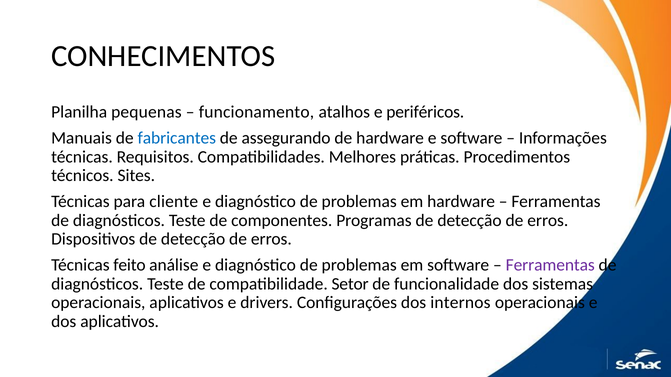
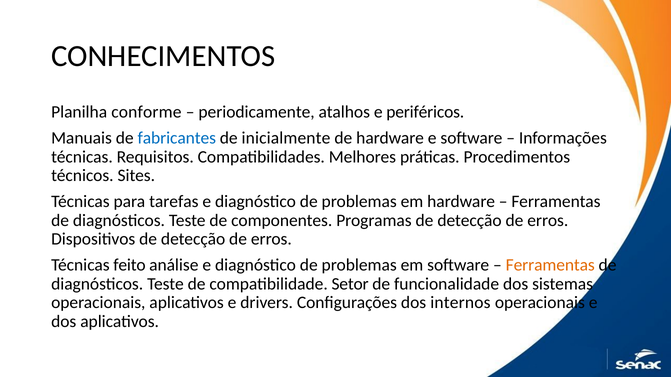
pequenas: pequenas -> conforme (146, 112)
funcionamento: funcionamento -> periodicamente (257, 112)
assegurando: assegurando -> inicialmente (286, 138)
cliente: cliente -> tarefas (174, 202)
Ferramentas colour: purple -> orange (550, 265)
